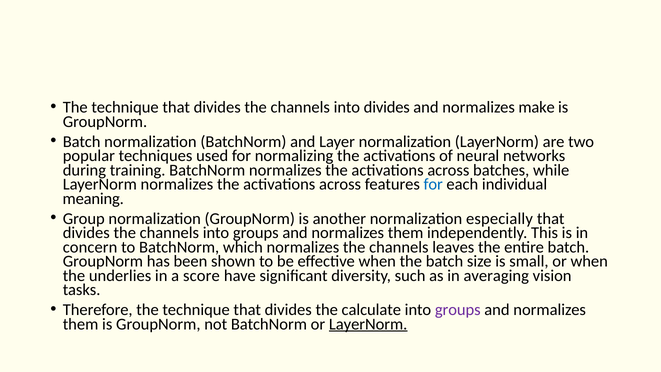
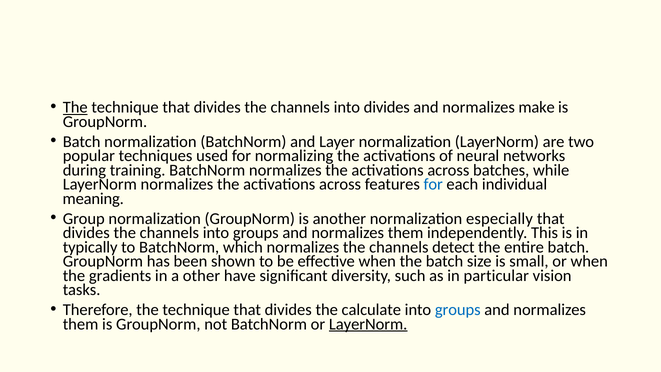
The underline: none -> present (75, 107)
concern: concern -> typically (90, 247)
leaves: leaves -> detect (453, 247)
underlies: underlies -> gradients (120, 276)
score: score -> other (201, 276)
averaging: averaging -> particular (496, 276)
groups colour: purple -> blue (458, 310)
